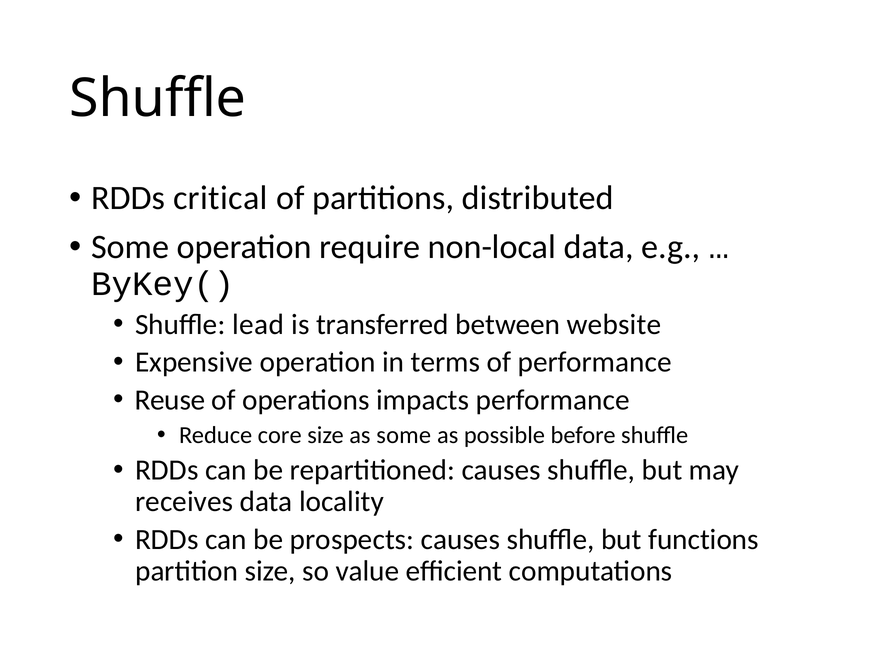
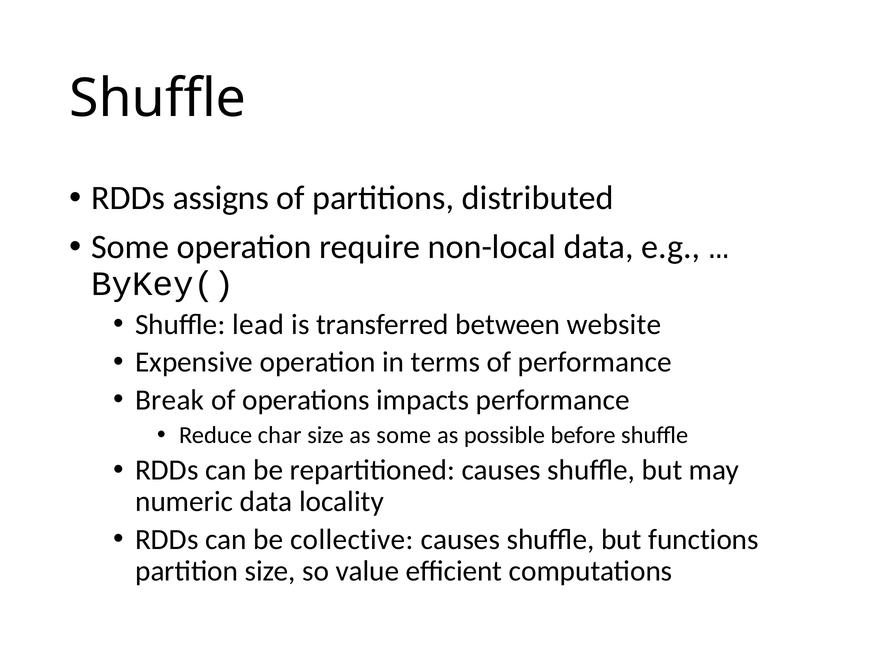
critical: critical -> assigns (221, 198)
Reuse: Reuse -> Break (170, 400)
core: core -> char (280, 435)
receives: receives -> numeric (184, 502)
prospects: prospects -> collective (352, 540)
